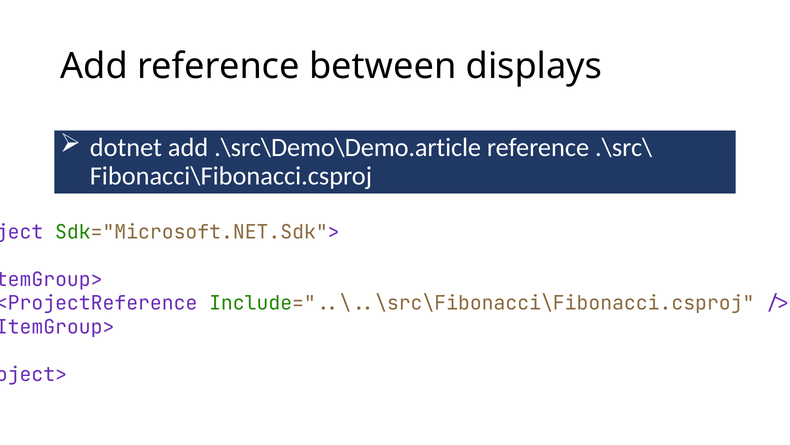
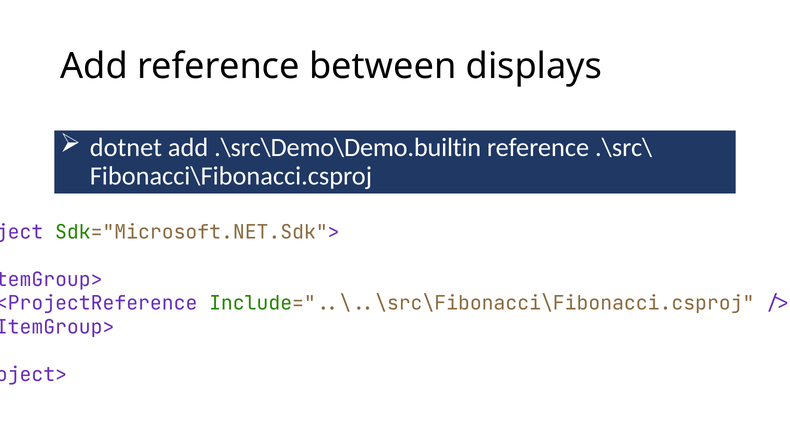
.\src\Demo\Demo.article: .\src\Demo\Demo.article -> .\src\Demo\Demo.builtin (348, 147)
